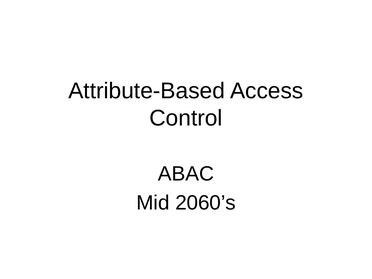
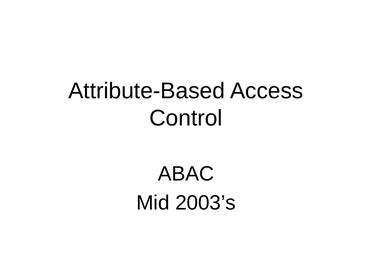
2060’s: 2060’s -> 2003’s (206, 203)
